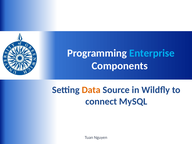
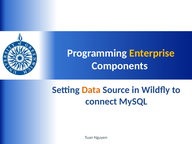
Enterprise colour: light blue -> yellow (152, 53)
